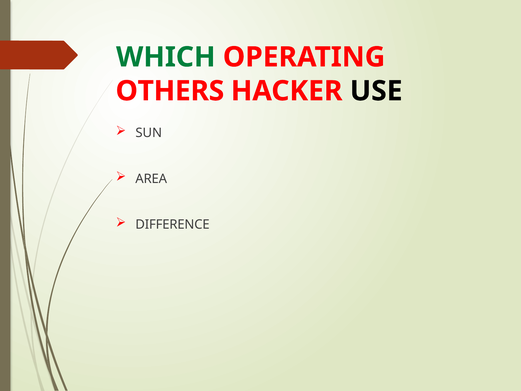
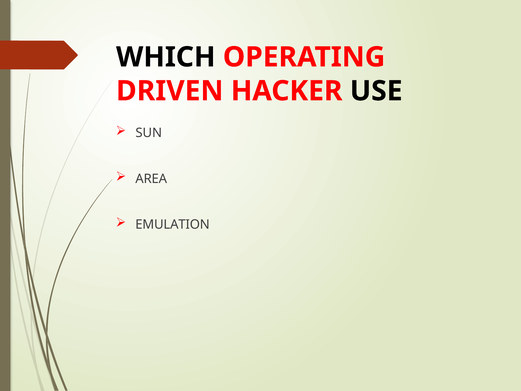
WHICH colour: green -> black (166, 57)
OTHERS: OTHERS -> DRIVEN (170, 91)
DIFFERENCE: DIFFERENCE -> EMULATION (172, 224)
